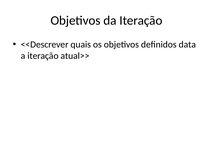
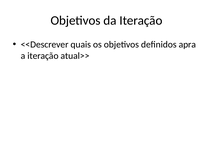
data: data -> apra (187, 45)
